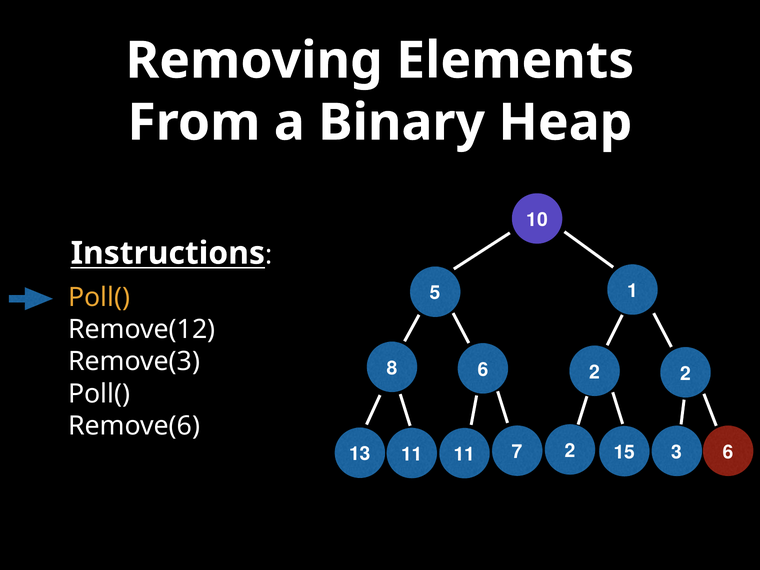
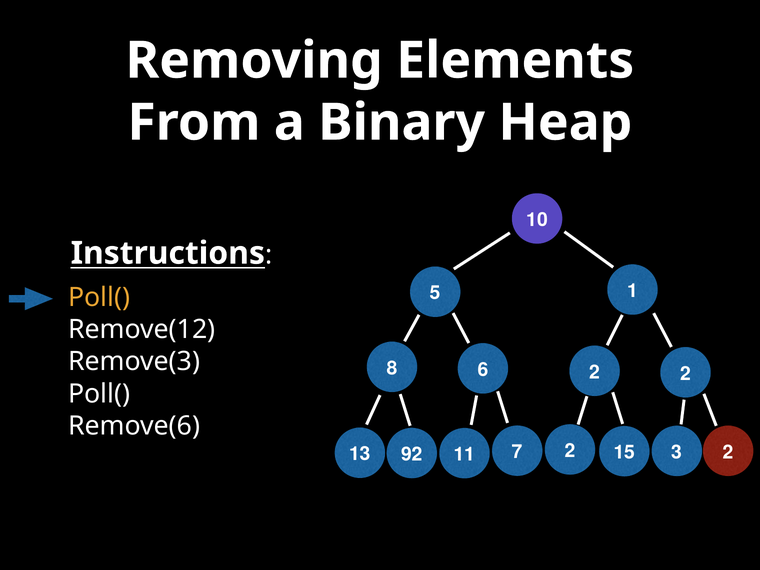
3 6: 6 -> 2 (728, 452)
13 11: 11 -> 92 (412, 454)
